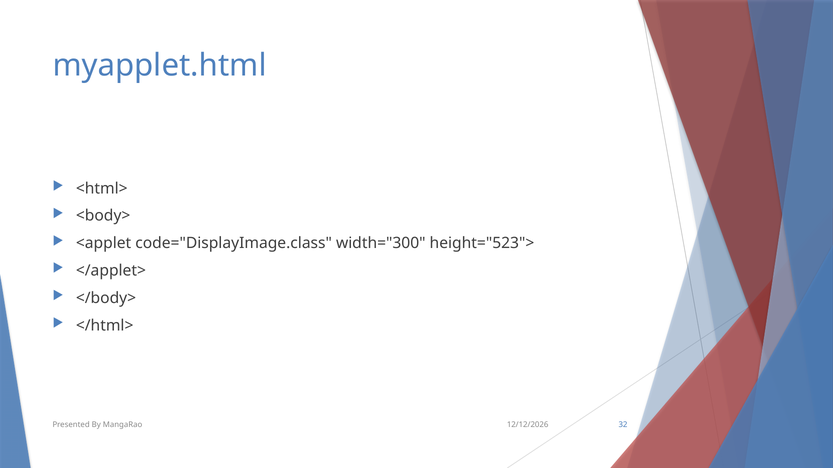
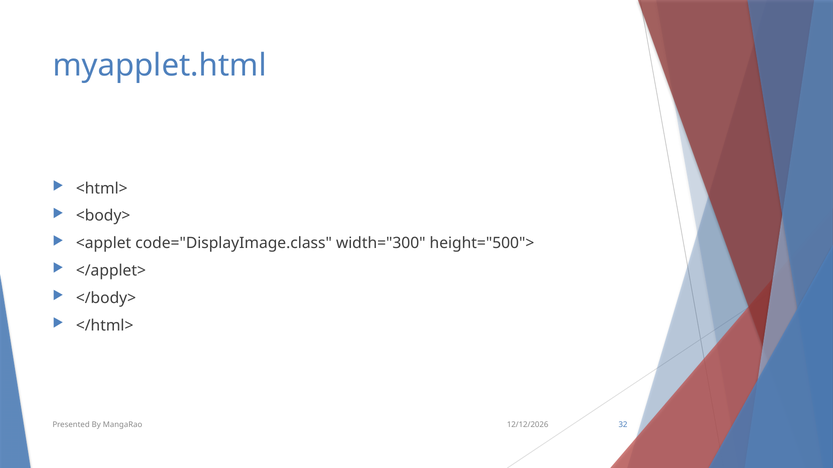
height="523">: height="523"> -> height="500"> (482, 243)
